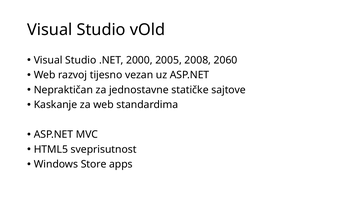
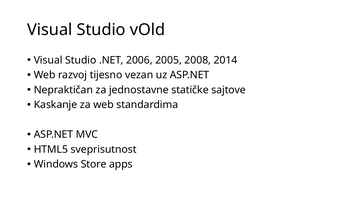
2000: 2000 -> 2006 (139, 60)
2060: 2060 -> 2014 (226, 60)
